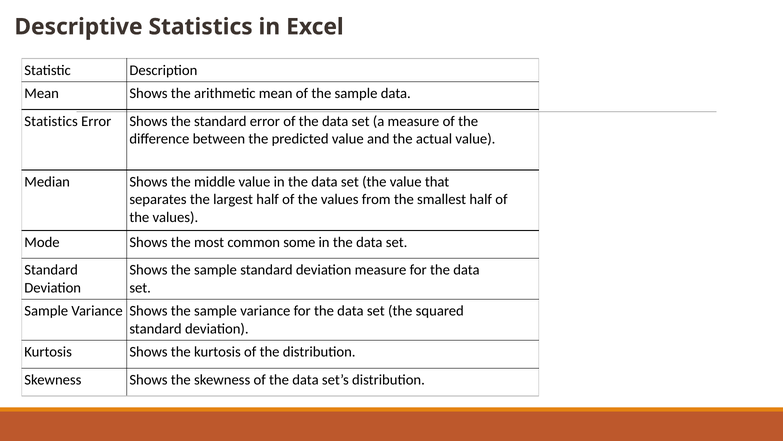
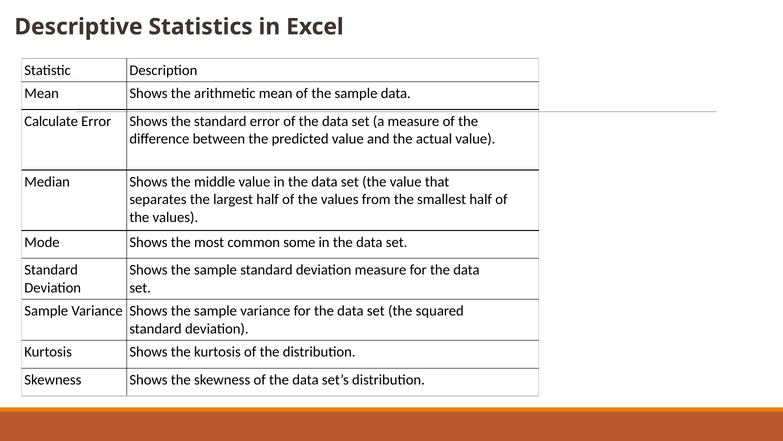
Statistics: Statistics -> Calculate (51, 121)
